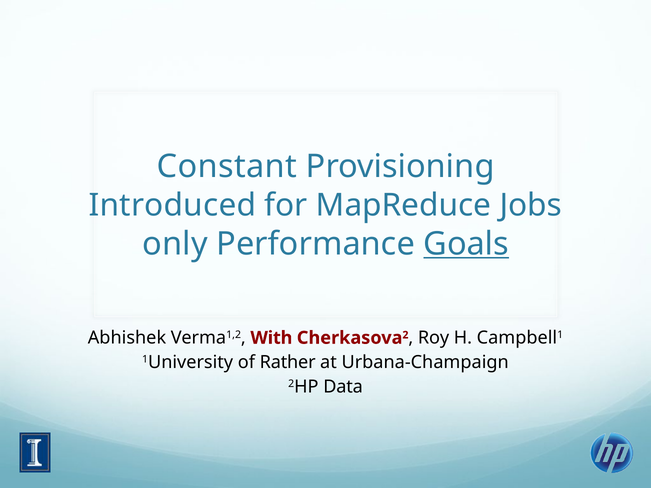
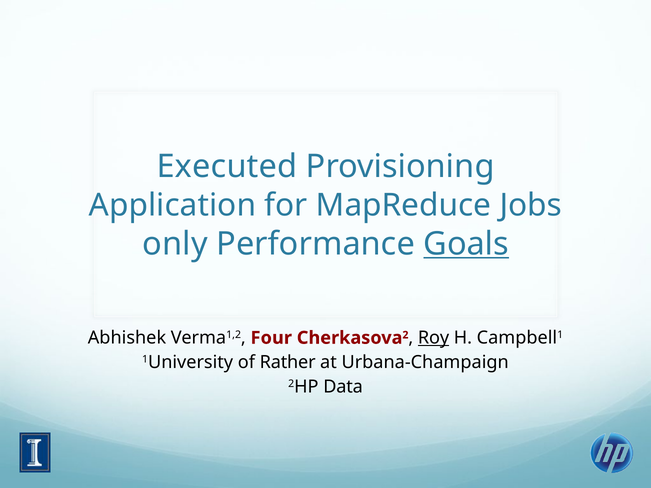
Constant: Constant -> Executed (227, 167)
Introduced: Introduced -> Application (172, 205)
With: With -> Four (271, 338)
Roy underline: none -> present (434, 338)
